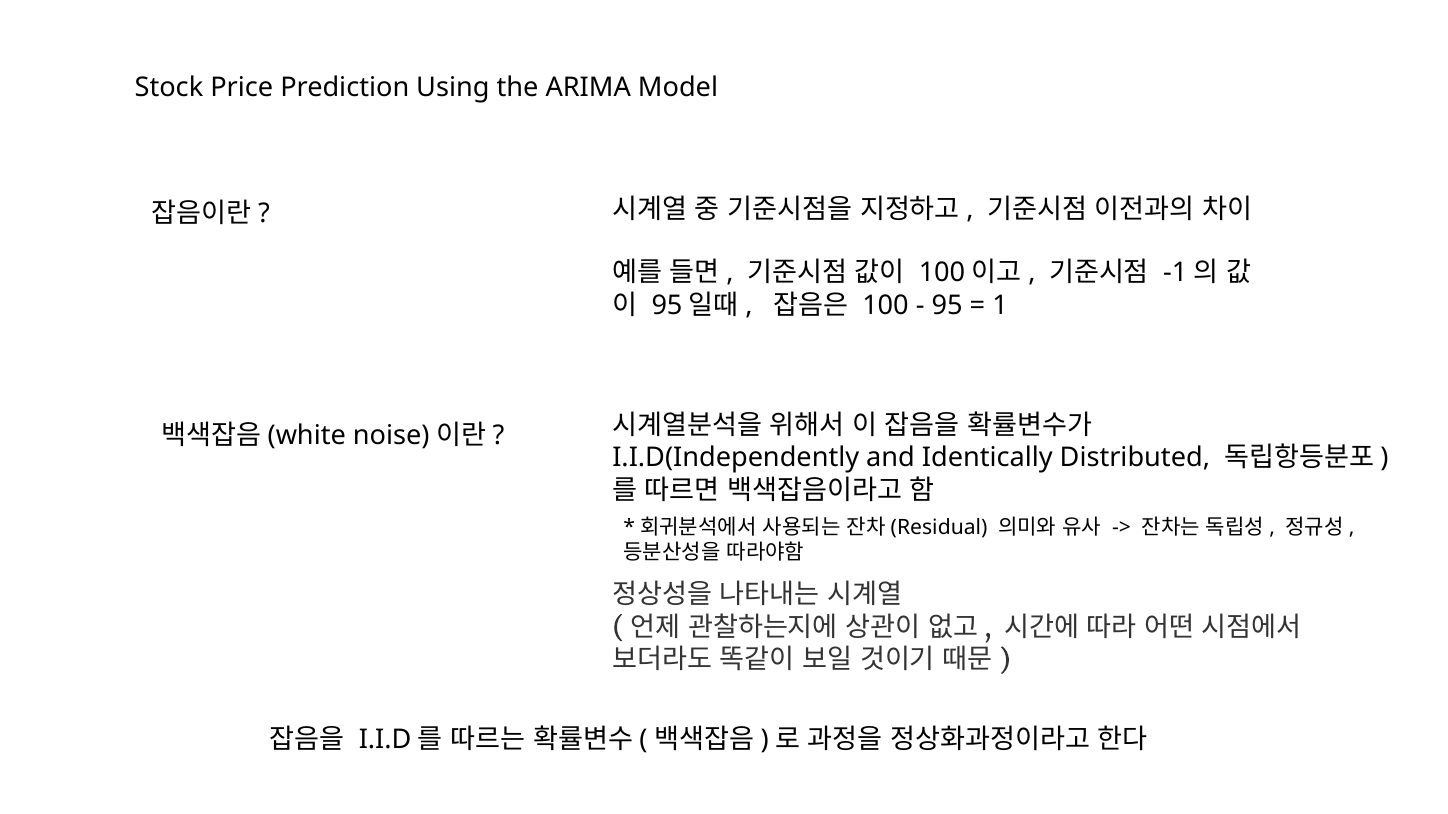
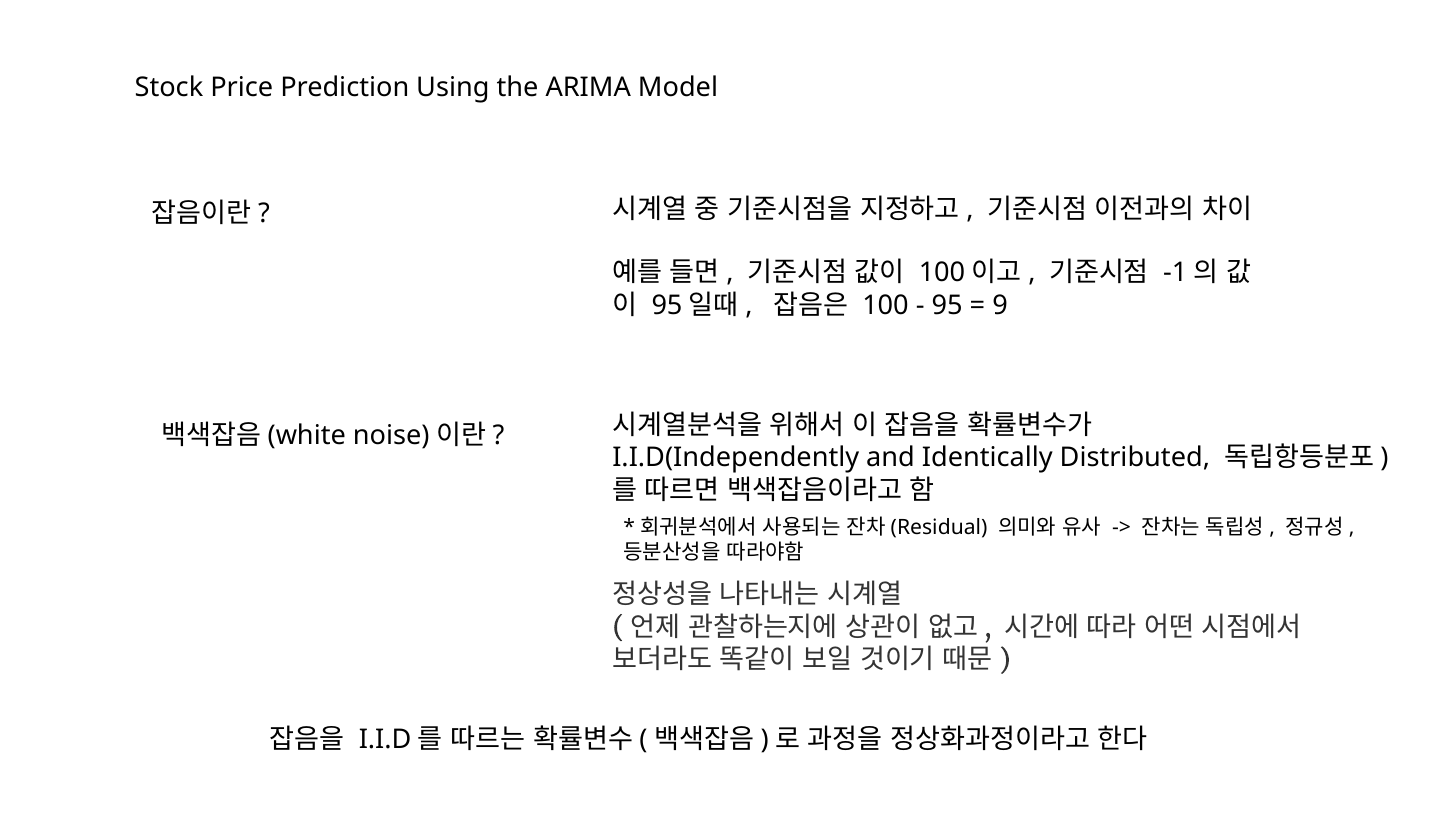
1: 1 -> 9 (1000, 306)
